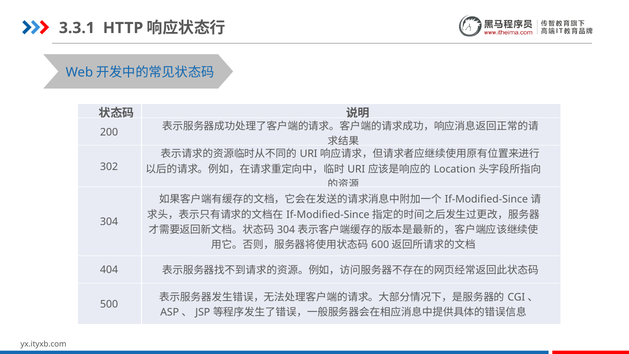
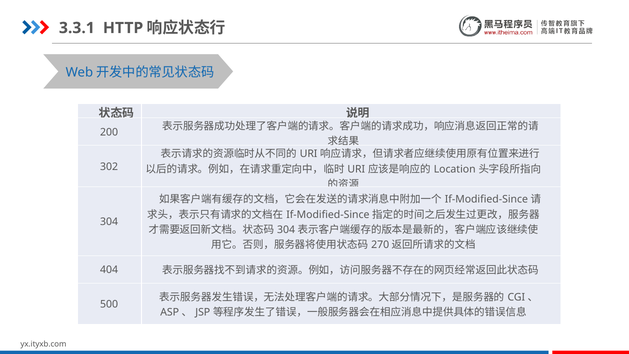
600: 600 -> 270 (380, 245)
